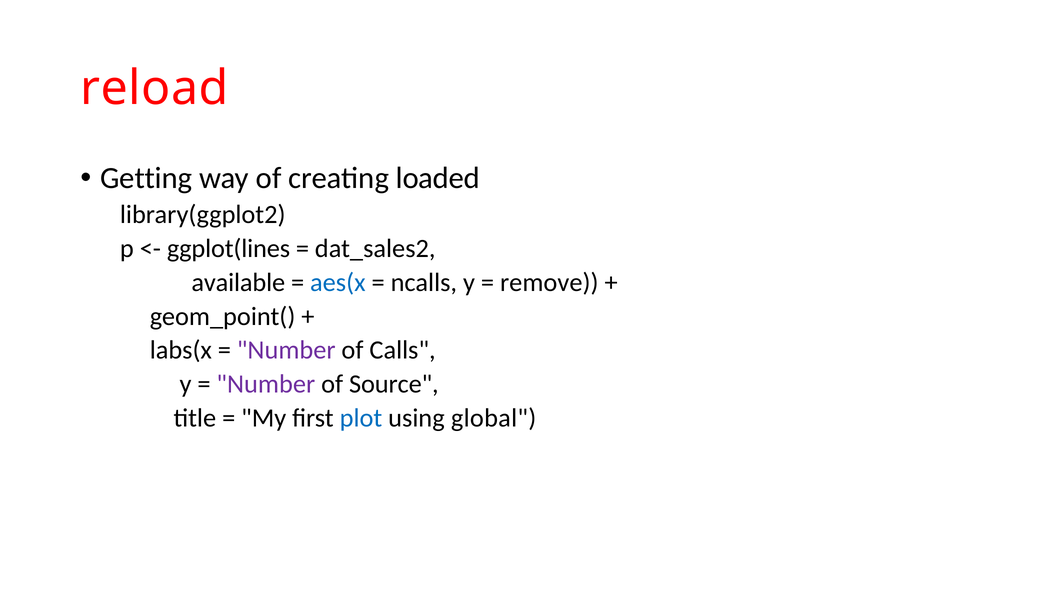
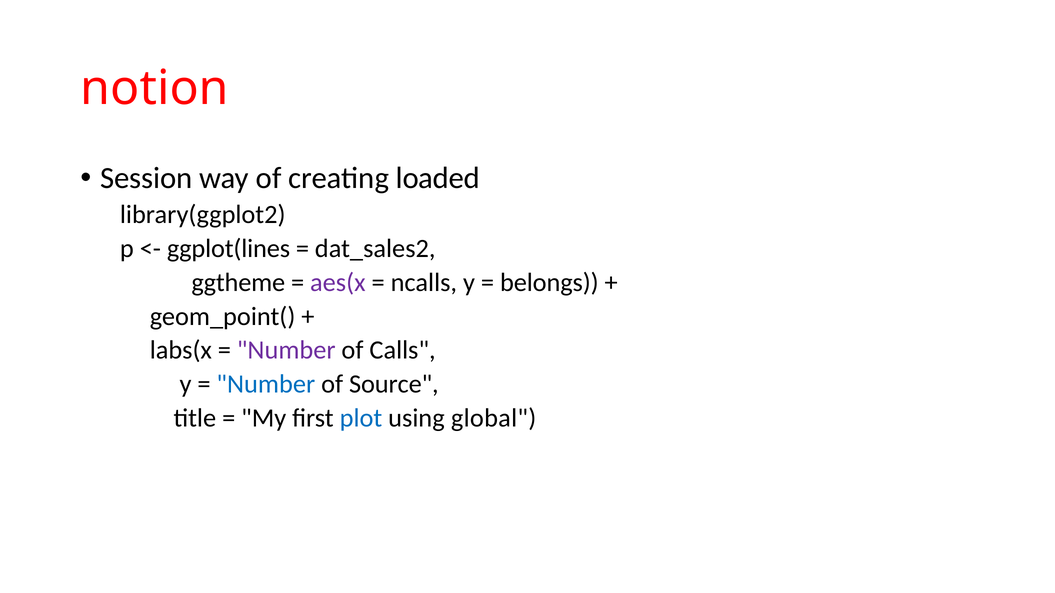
reload: reload -> notion (155, 89)
Getting: Getting -> Session (146, 178)
available: available -> ggtheme (238, 283)
aes(x colour: blue -> purple (338, 283)
remove: remove -> belongs (549, 283)
Number colour: purple -> blue (266, 384)
